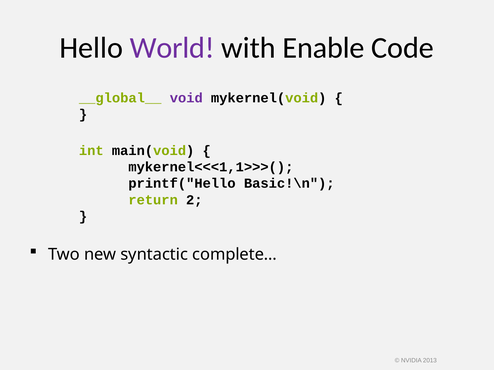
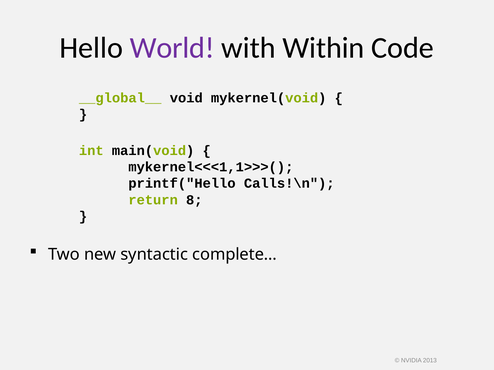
Enable: Enable -> Within (323, 48)
void colour: purple -> black (186, 98)
Basic!\n: Basic!\n -> Calls!\n (289, 184)
2: 2 -> 8 (194, 200)
